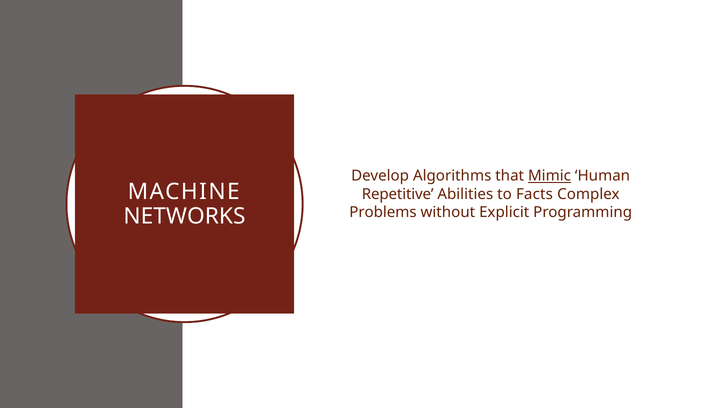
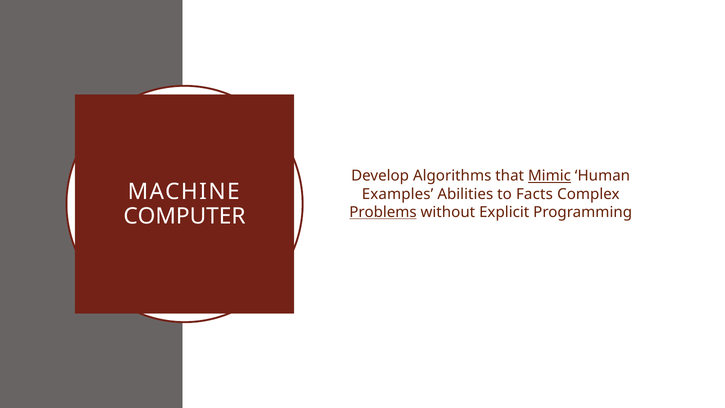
Repetitive: Repetitive -> Examples (398, 194)
Problems underline: none -> present (383, 212)
NETWORKS: NETWORKS -> COMPUTER (184, 216)
